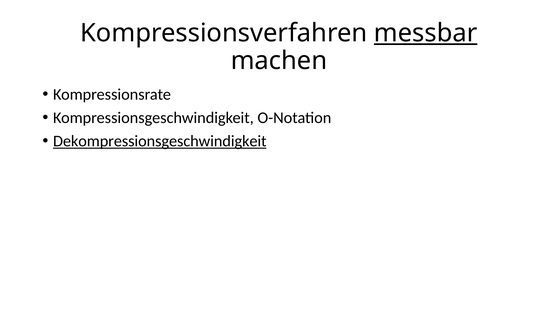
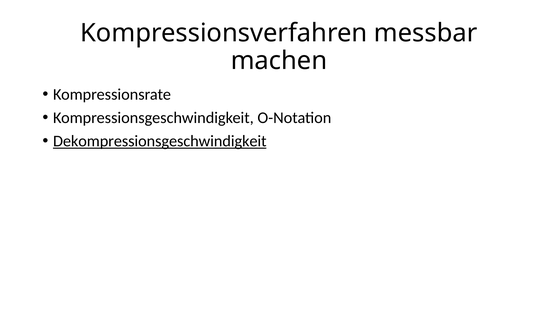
messbar underline: present -> none (426, 33)
